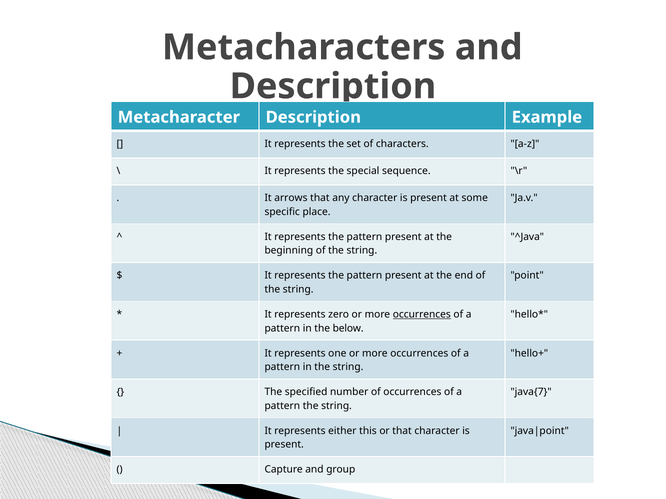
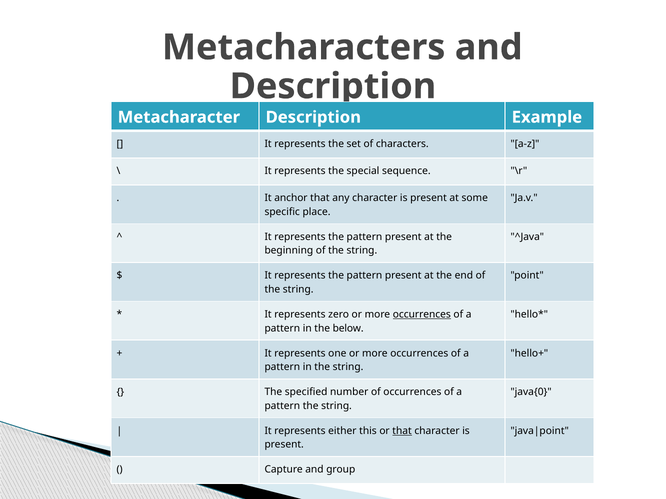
arrows: arrows -> anchor (291, 198)
java{7: java{7 -> java{0 (531, 392)
that underline: none -> present (402, 431)
